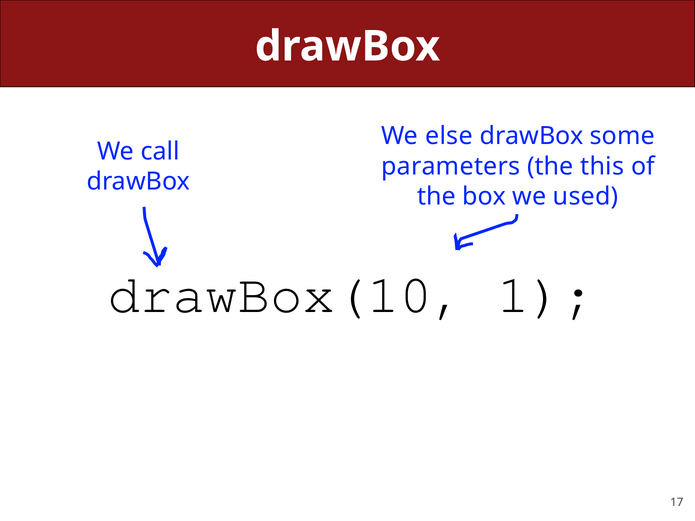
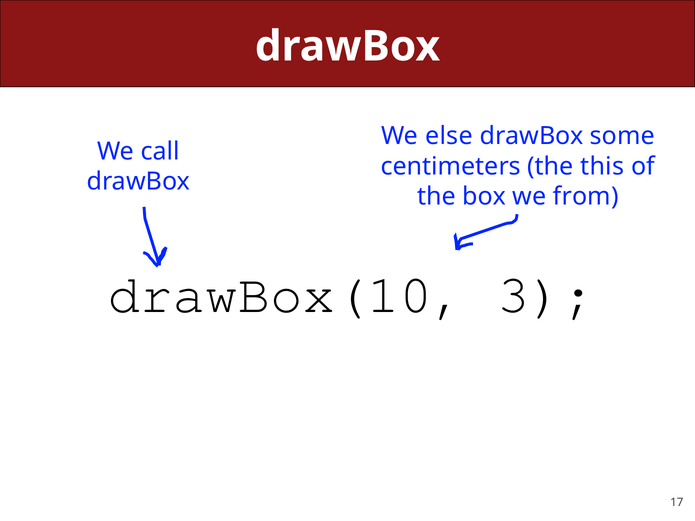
parameters: parameters -> centimeters (451, 166)
used: used -> from (586, 196)
1: 1 -> 3 (546, 294)
